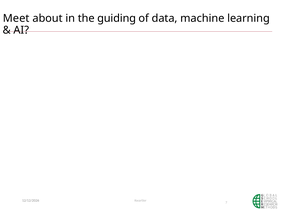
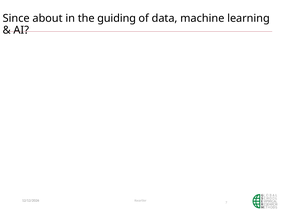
Meet: Meet -> Since (16, 18)
